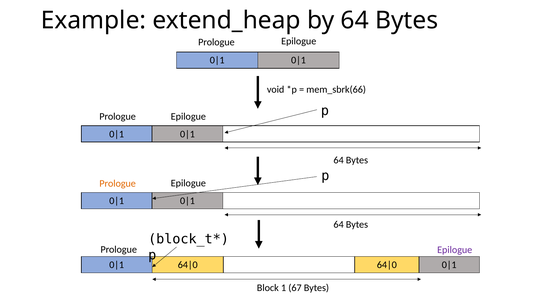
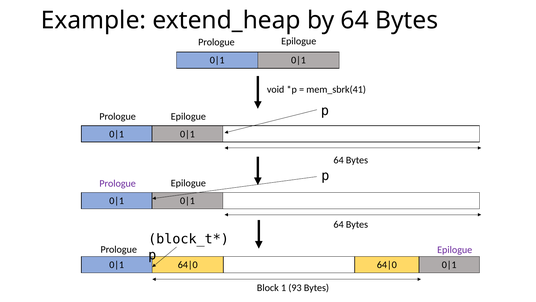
mem_sbrk(66: mem_sbrk(66 -> mem_sbrk(41 (336, 89)
Prologue colour: orange -> purple (118, 183)
67: 67 -> 93 (295, 288)
